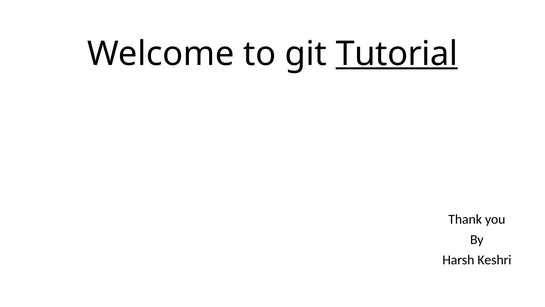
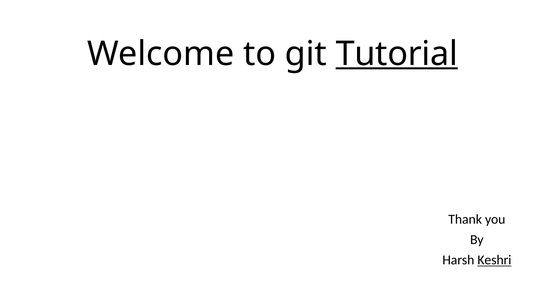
Keshri underline: none -> present (494, 260)
